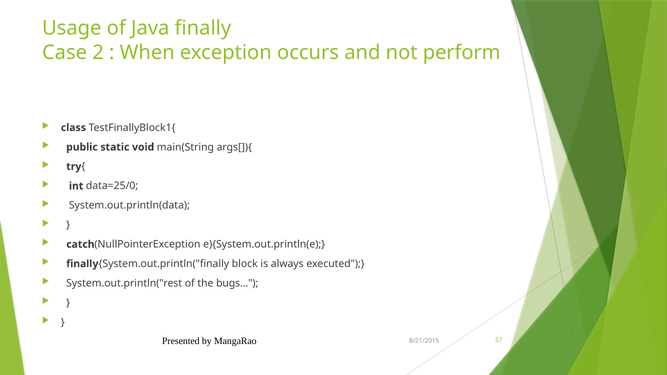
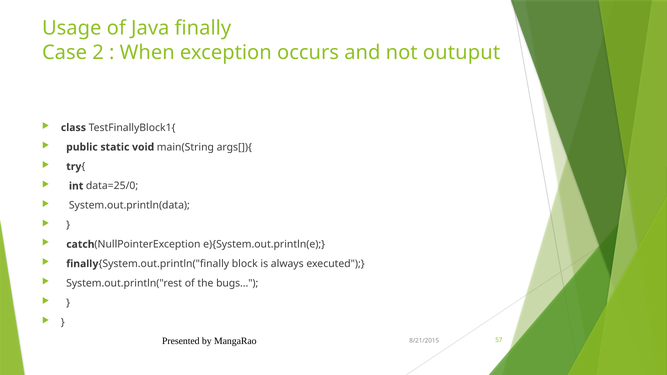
perform: perform -> outuput (462, 53)
